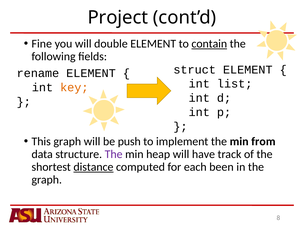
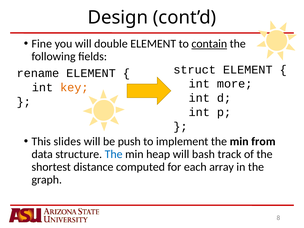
Project: Project -> Design (118, 17)
list: list -> more (235, 84)
This graph: graph -> slides (67, 142)
The colour: purple -> blue (114, 154)
have: have -> bash (203, 154)
distance underline: present -> none (93, 167)
been: been -> array (222, 167)
